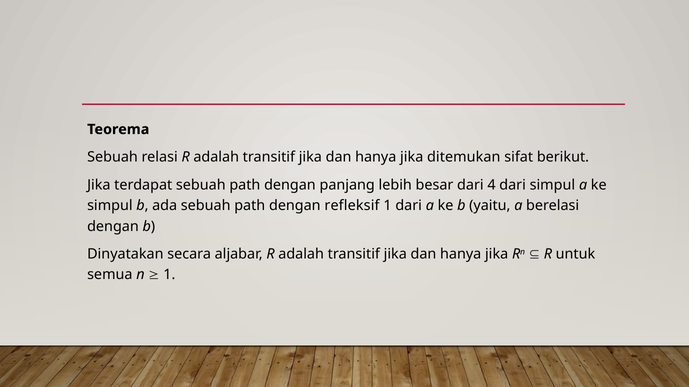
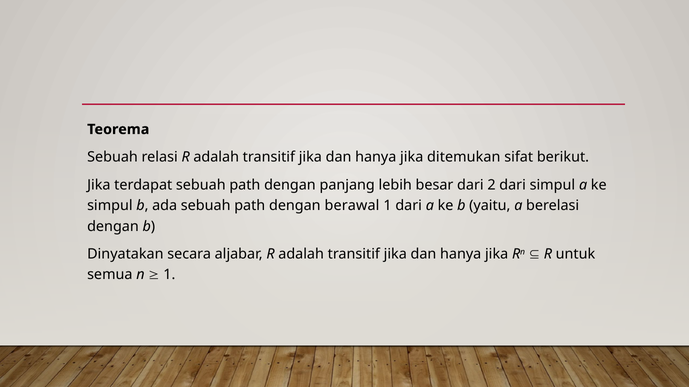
4: 4 -> 2 (492, 185)
refleksif: refleksif -> berawal (352, 206)
